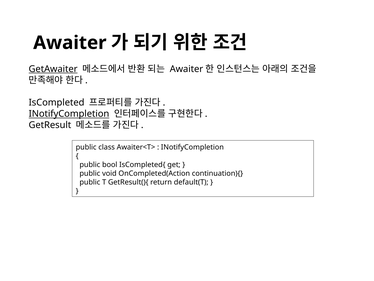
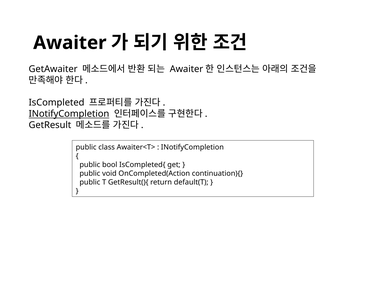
GetAwaiter underline: present -> none (53, 69)
